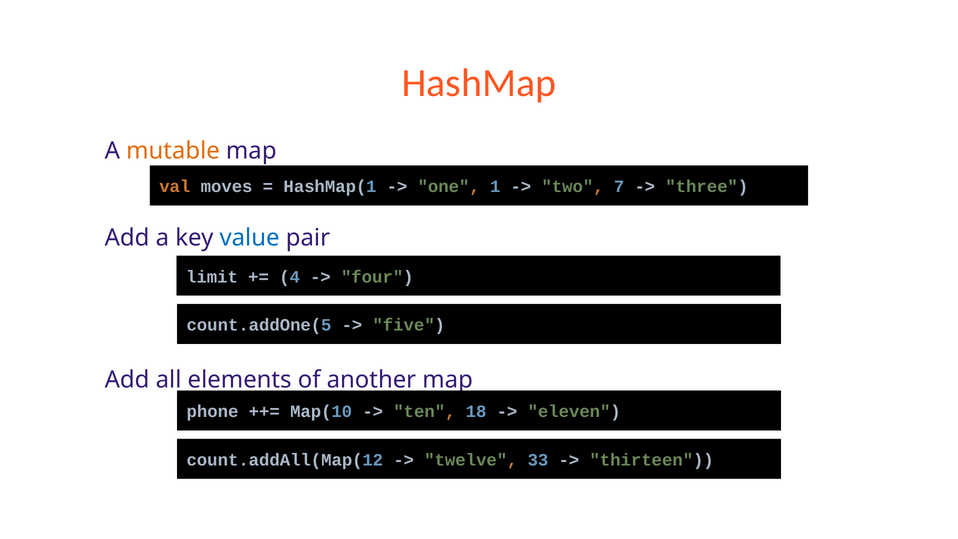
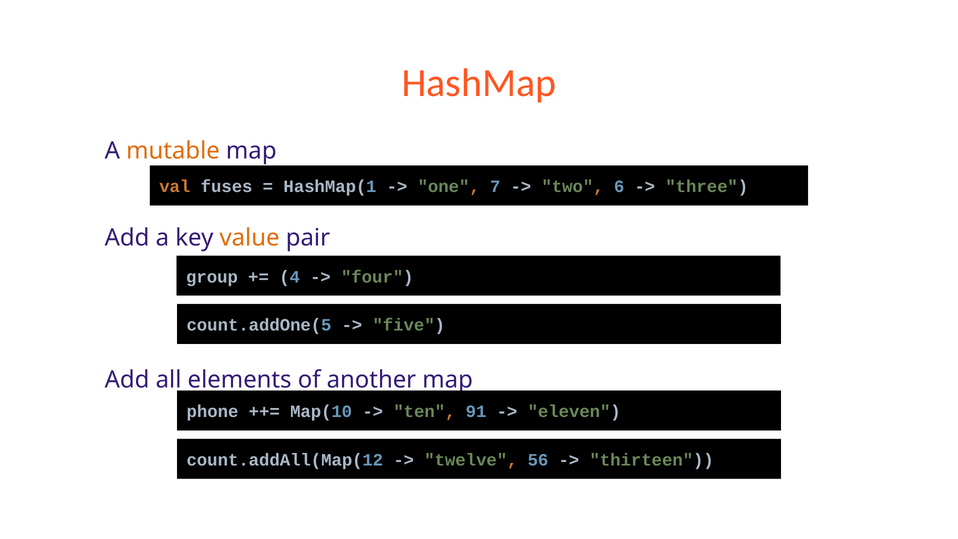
moves: moves -> fuses (227, 187)
1: 1 -> 7 (495, 187)
7: 7 -> 6 (619, 187)
value colour: blue -> orange (250, 238)
limit: limit -> group (212, 277)
18: 18 -> 91 (476, 412)
33: 33 -> 56 (538, 460)
